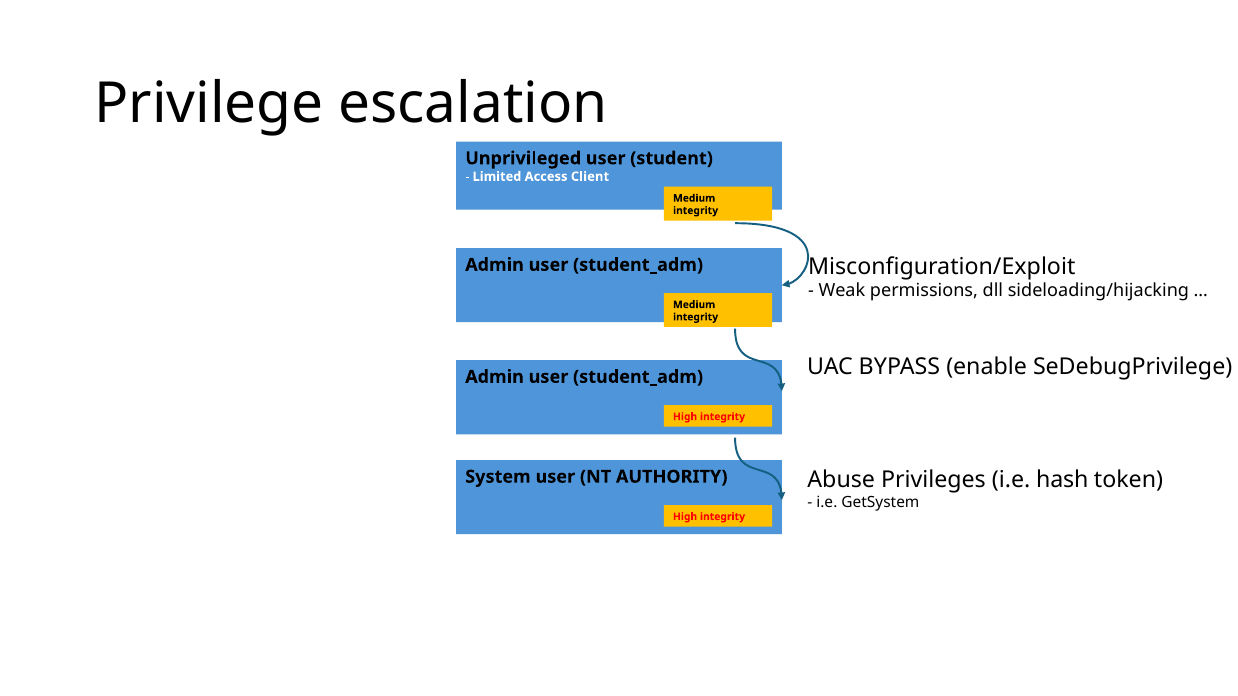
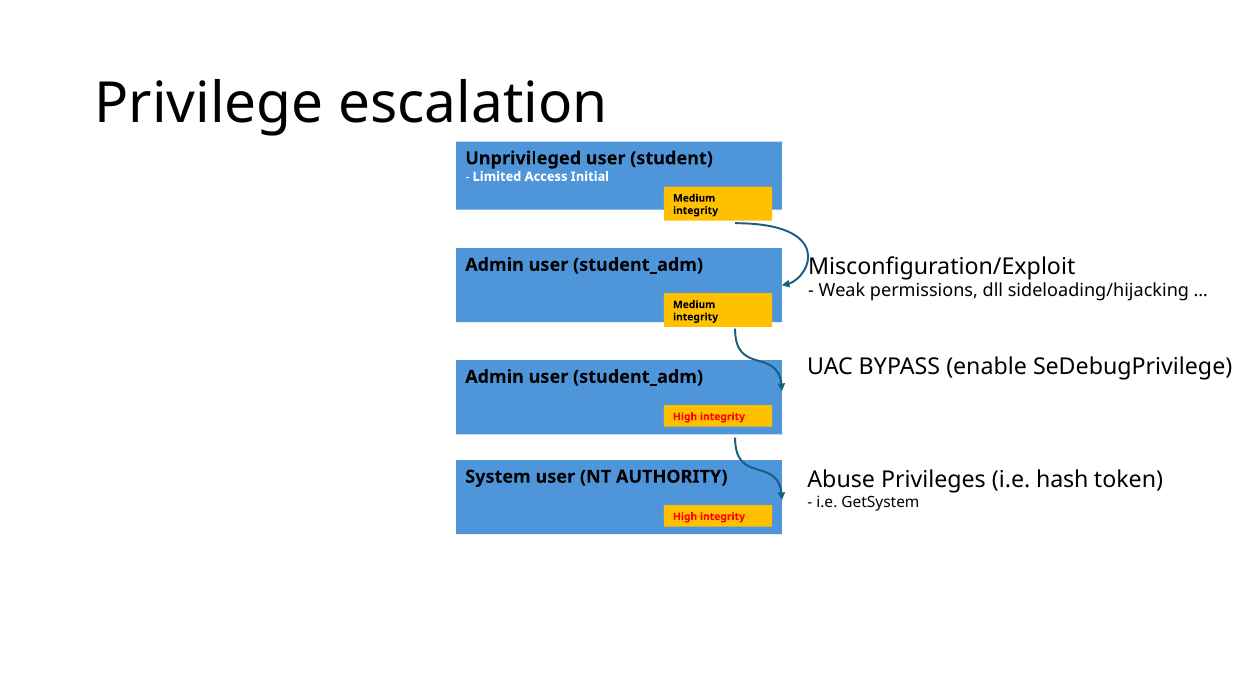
Client: Client -> Initial (590, 177)
